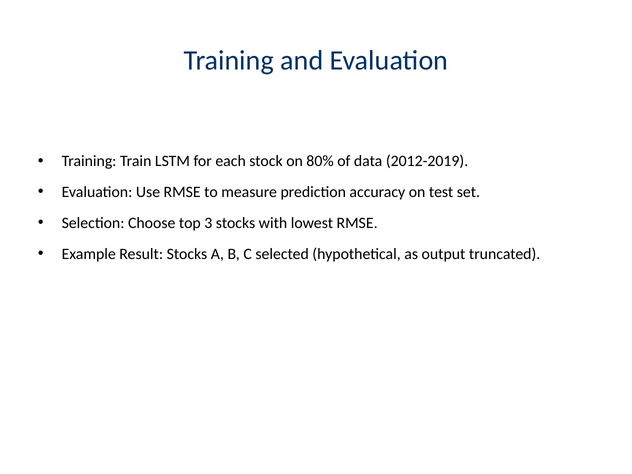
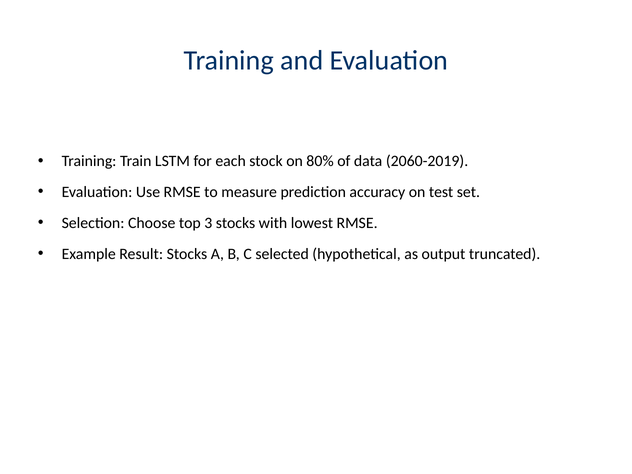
2012-2019: 2012-2019 -> 2060-2019 (427, 161)
